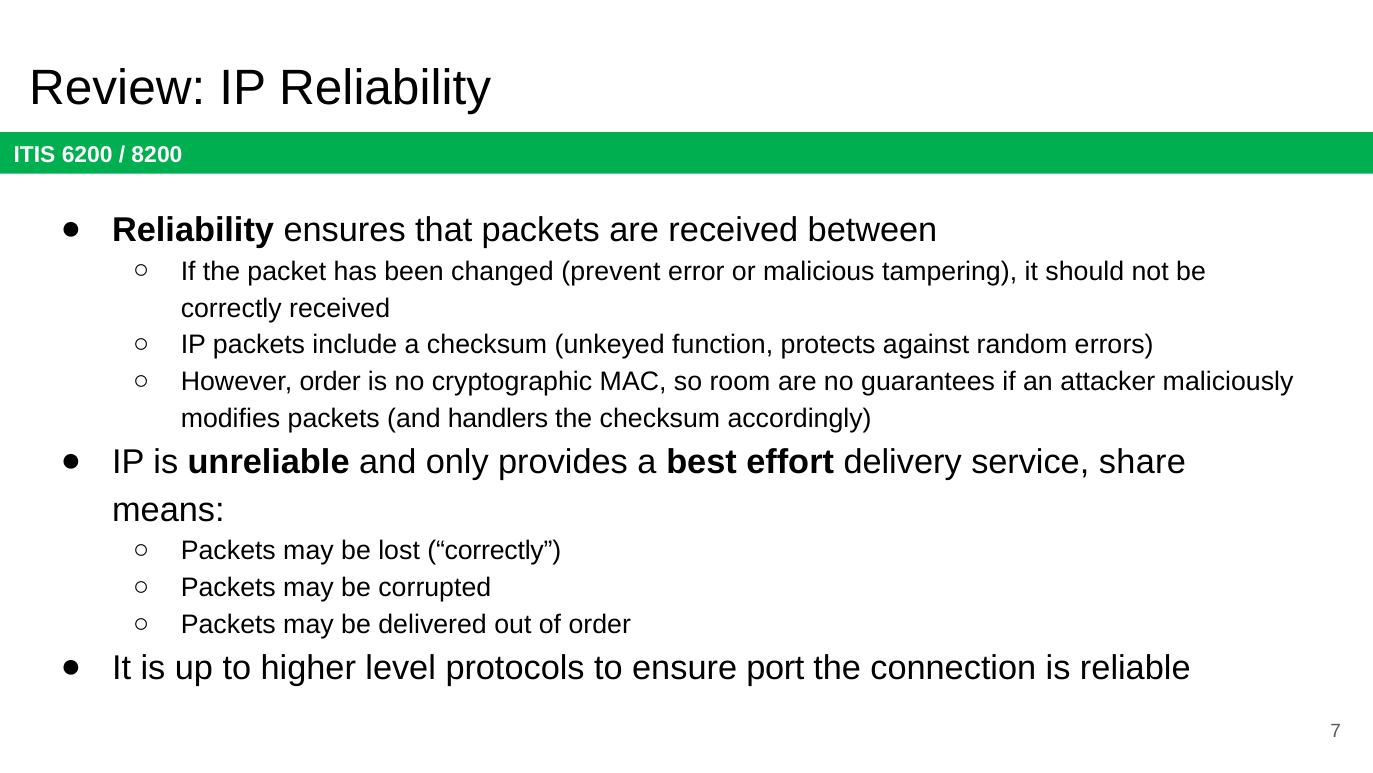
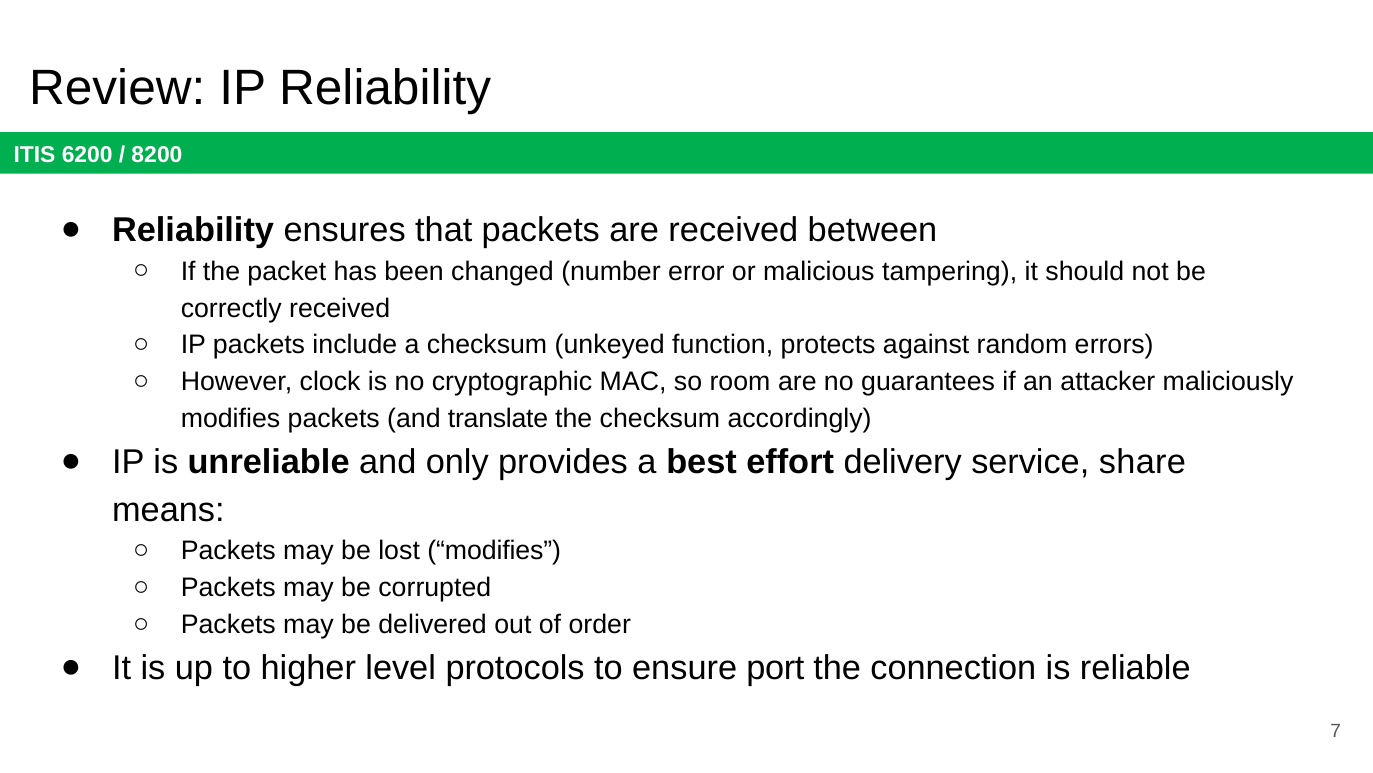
prevent: prevent -> number (611, 271)
However order: order -> clock (330, 382)
handlers: handlers -> translate (498, 419)
lost correctly: correctly -> modifies (494, 550)
